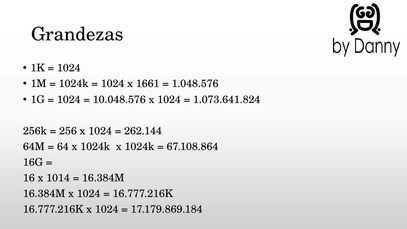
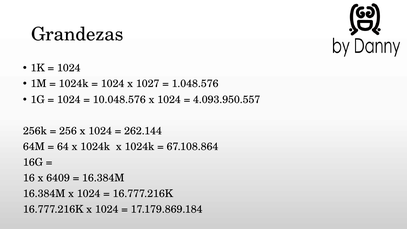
1661: 1661 -> 1027 (148, 84)
1.073.641.824: 1.073.641.824 -> 4.093.950.557 (227, 99)
1014: 1014 -> 6409 (58, 178)
